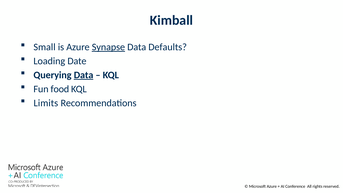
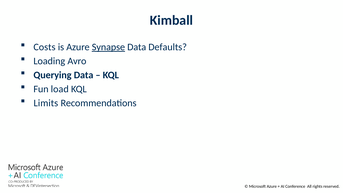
Small: Small -> Costs (44, 47)
Date: Date -> Avro (77, 61)
Data underline: present -> none (84, 75)
food: food -> load (60, 89)
